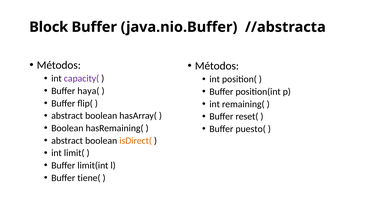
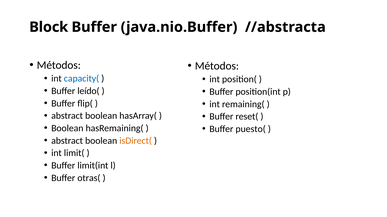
capacity( colour: purple -> blue (82, 79)
haya(: haya( -> leído( (88, 91)
tiene(: tiene( -> otras( (89, 178)
